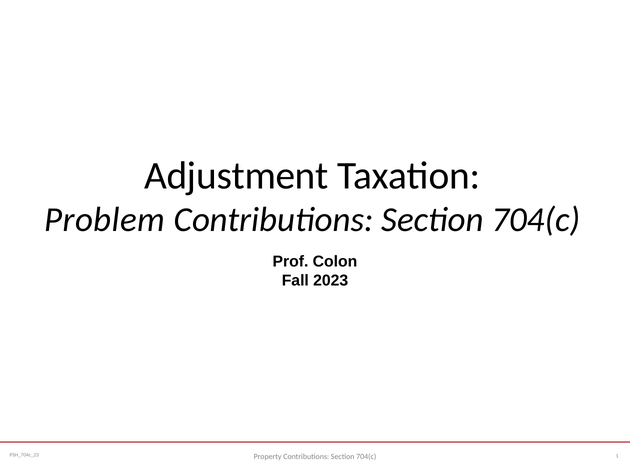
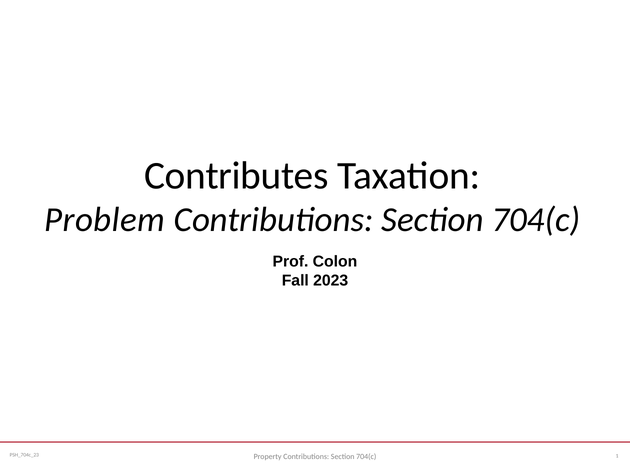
Adjustment: Adjustment -> Contributes (236, 176)
